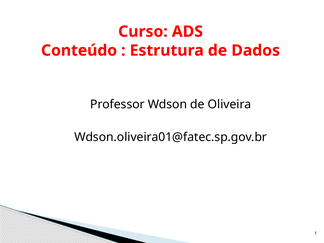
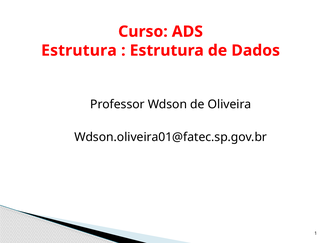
Conteúdo: Conteúdo -> Estrutura (79, 50)
